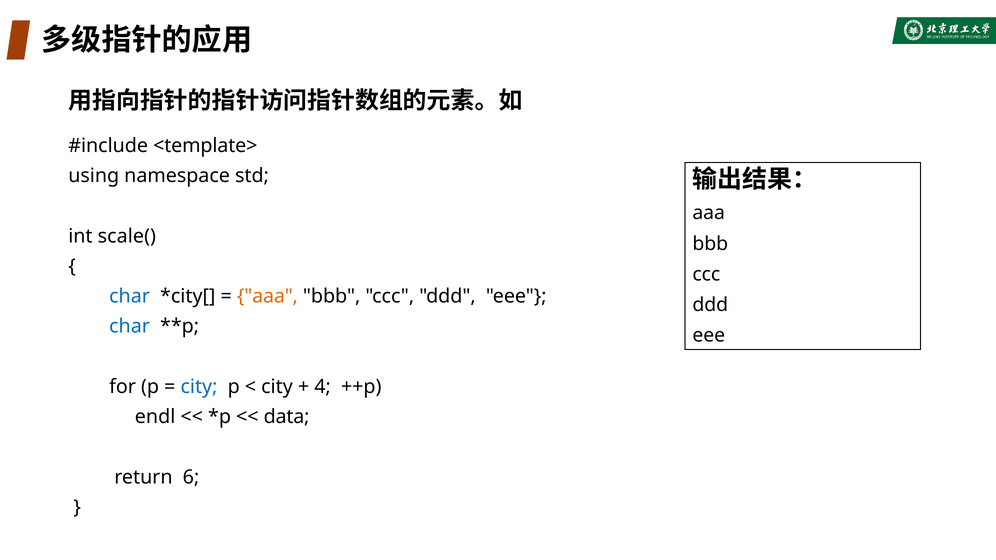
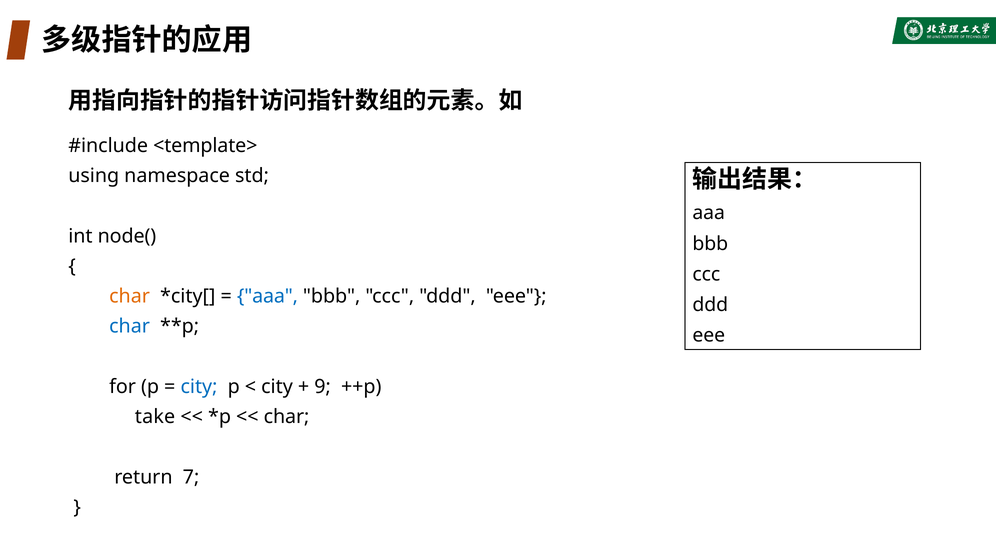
scale(: scale( -> node( (127, 236)
char colour: blue -> orange (130, 296)
aaa colour: orange -> blue (267, 296)
4: 4 -> 9 (323, 387)
endl: endl -> take (155, 417)
data: data -> char (287, 417)
6: 6 -> 7 (191, 477)
